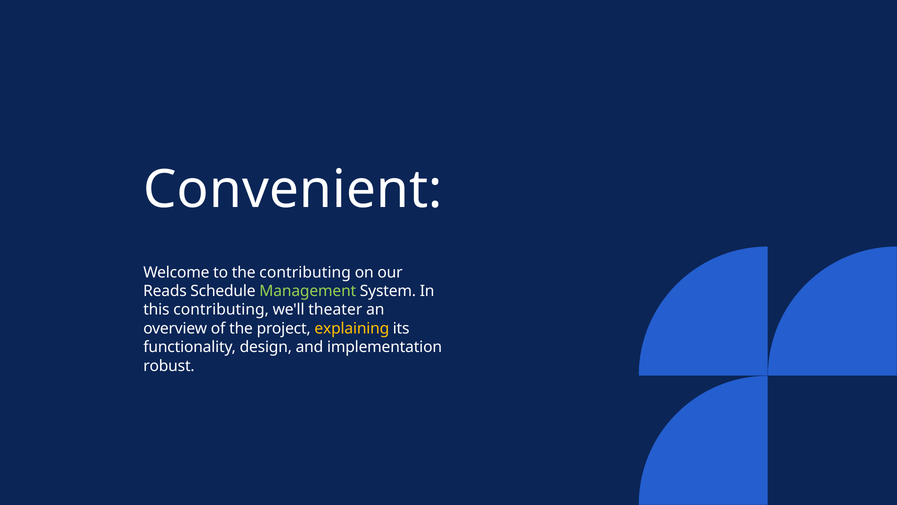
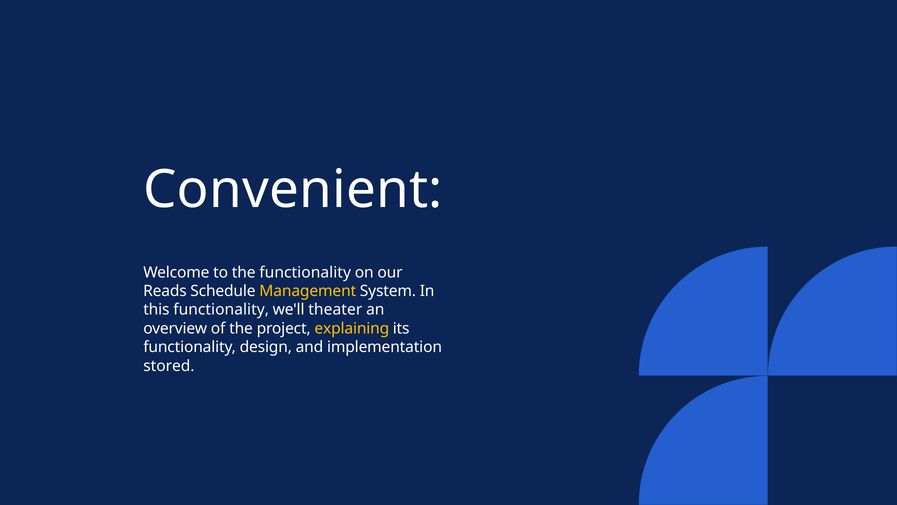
the contributing: contributing -> functionality (305, 272)
Management colour: light green -> yellow (308, 291)
this contributing: contributing -> functionality (221, 310)
robust: robust -> stored (169, 366)
